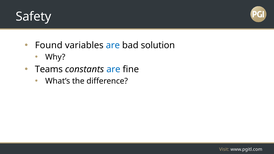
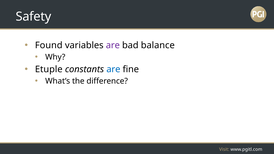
are colour: blue -> purple (113, 45)
solution: solution -> balance (158, 45)
Teams: Teams -> Etuple (49, 69)
